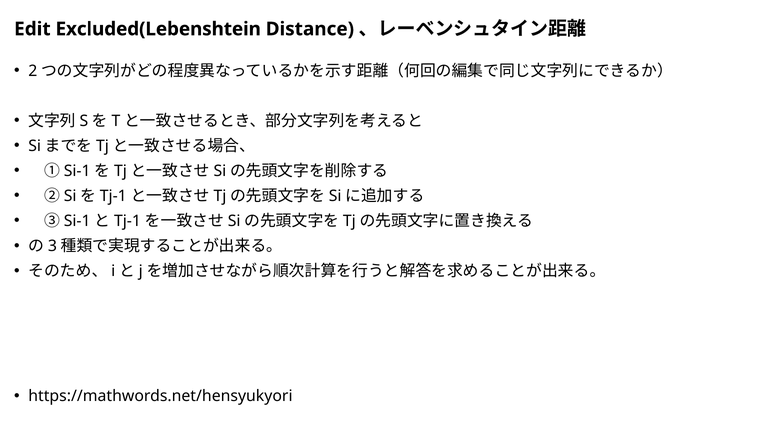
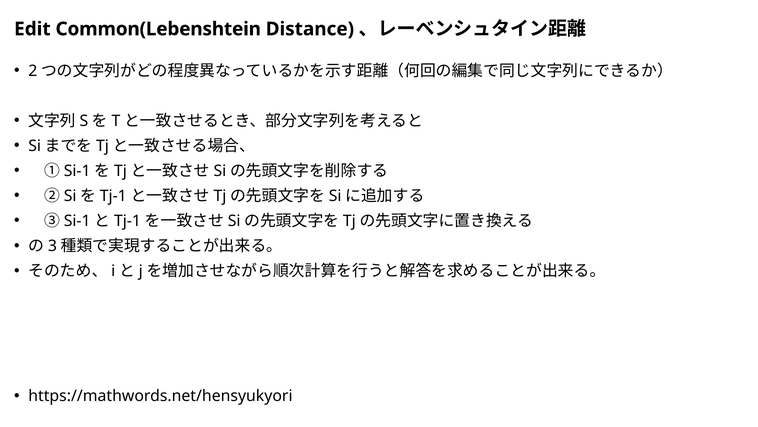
Excluded(Lebenshtein: Excluded(Lebenshtein -> Common(Lebenshtein (158, 29)
